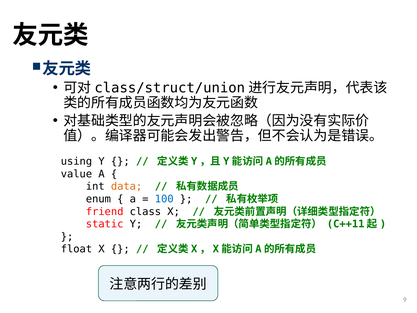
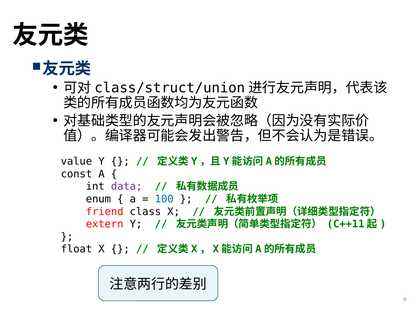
using: using -> value (76, 161)
value: value -> const (76, 174)
data colour: orange -> purple (127, 186)
static: static -> extern (105, 224)
